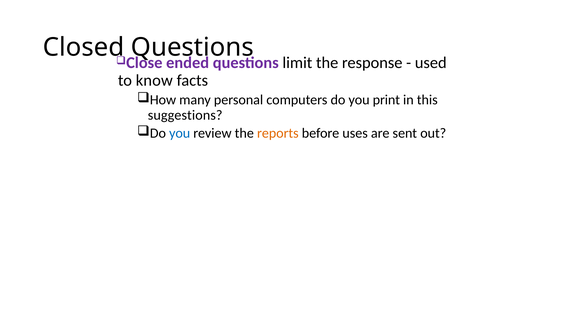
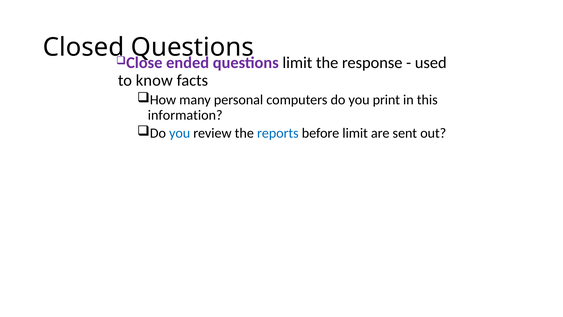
suggestions: suggestions -> information (185, 115)
reports colour: orange -> blue (278, 133)
before uses: uses -> limit (355, 133)
